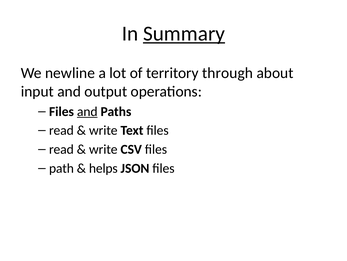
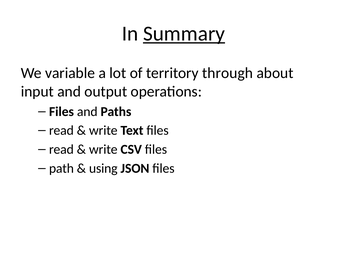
newline: newline -> variable (70, 73)
and underline: present -> none (87, 111)
helps: helps -> using (103, 168)
